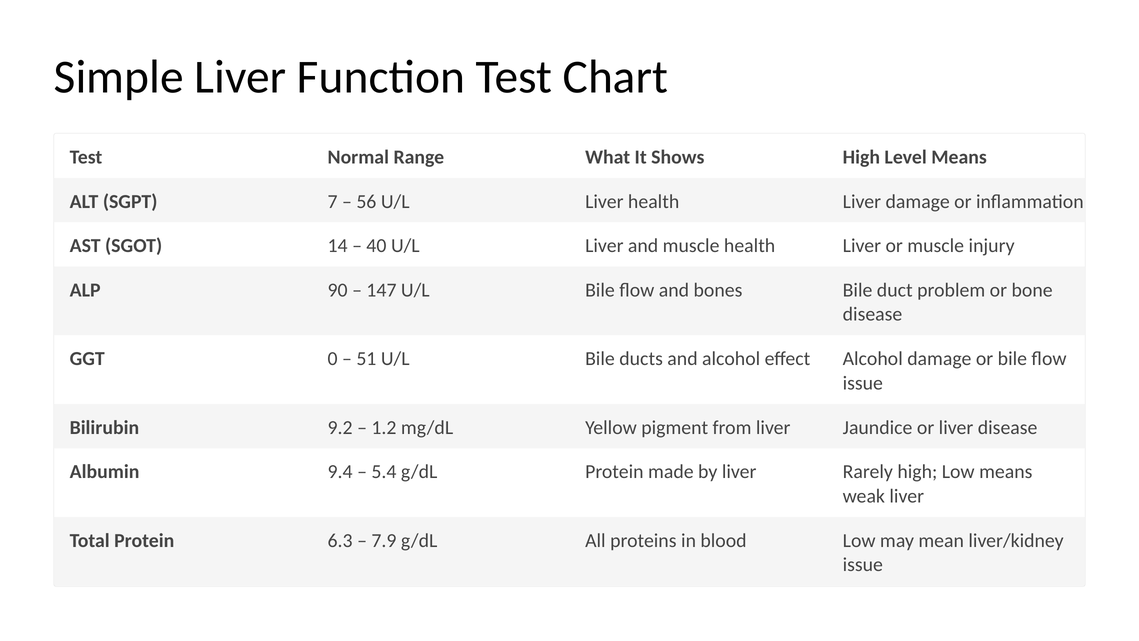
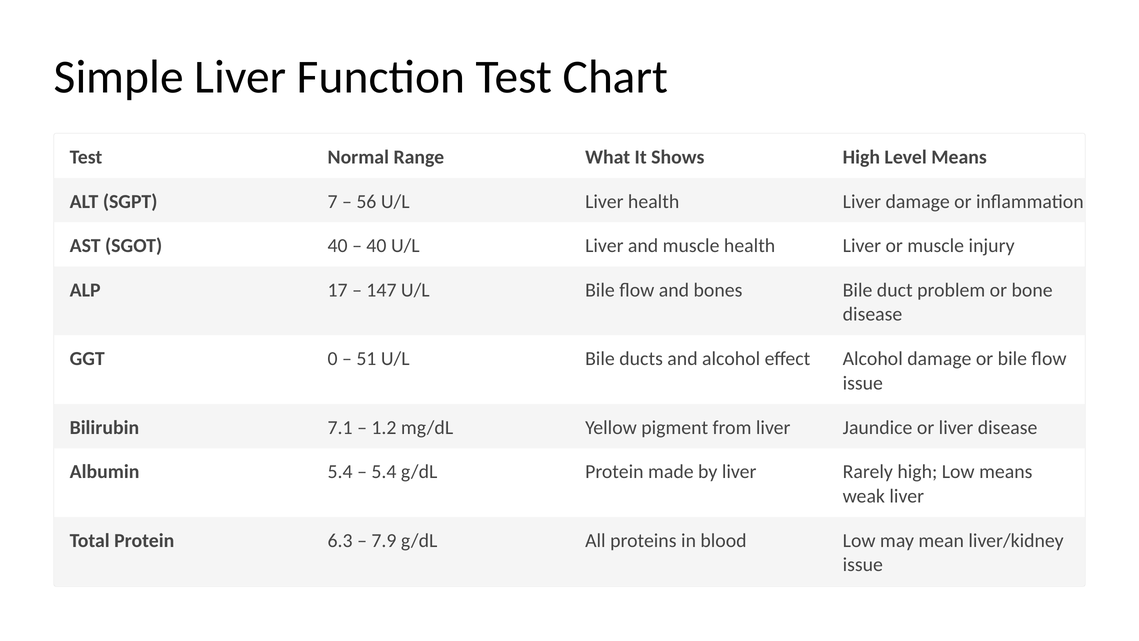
SGOT 14: 14 -> 40 (338, 246)
90: 90 -> 17 (338, 290)
9.2: 9.2 -> 7.1 (340, 427)
Albumin 9.4: 9.4 -> 5.4 (340, 472)
